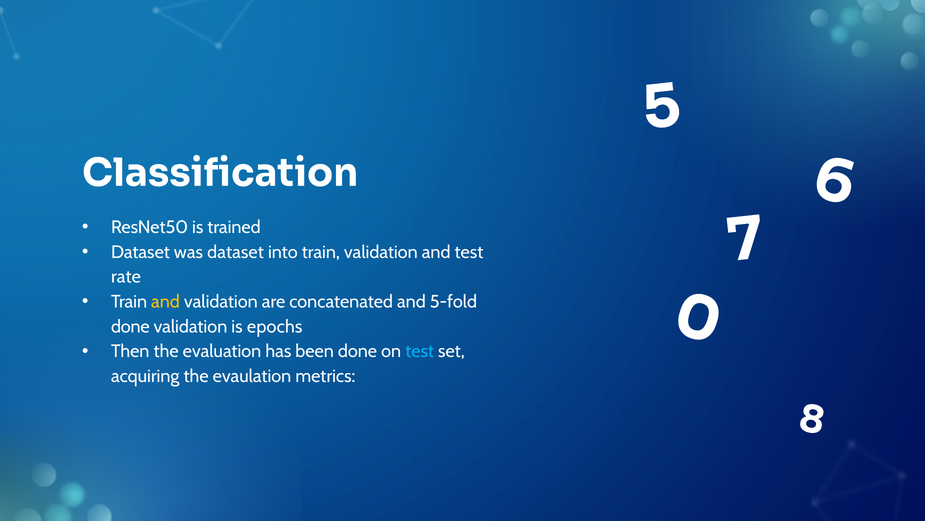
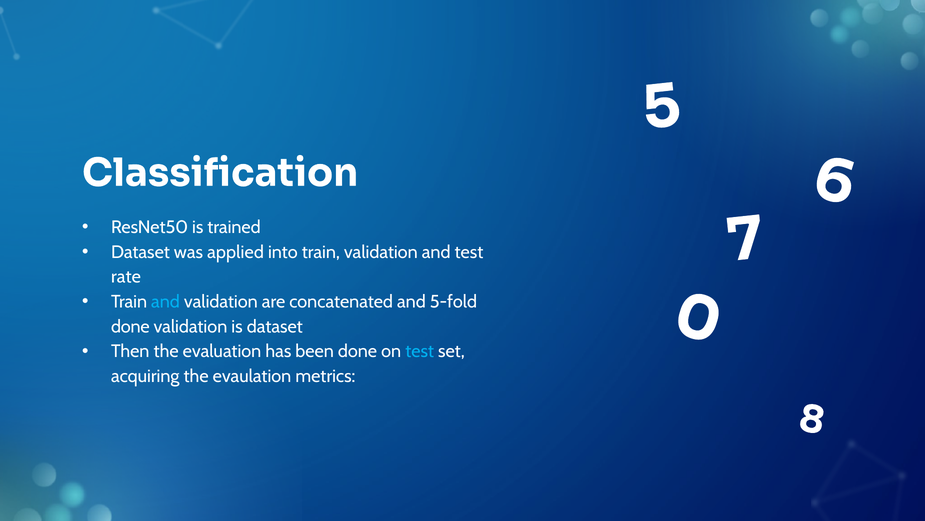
was dataset: dataset -> applied (236, 252)
and colour: yellow -> light blue (165, 301)
is epochs: epochs -> dataset (275, 326)
